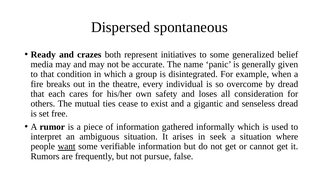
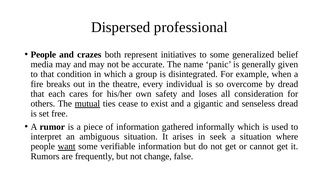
spontaneous: spontaneous -> professional (191, 27)
Ready: Ready -> People (43, 54)
mutual underline: none -> present (87, 104)
pursue: pursue -> change (158, 156)
